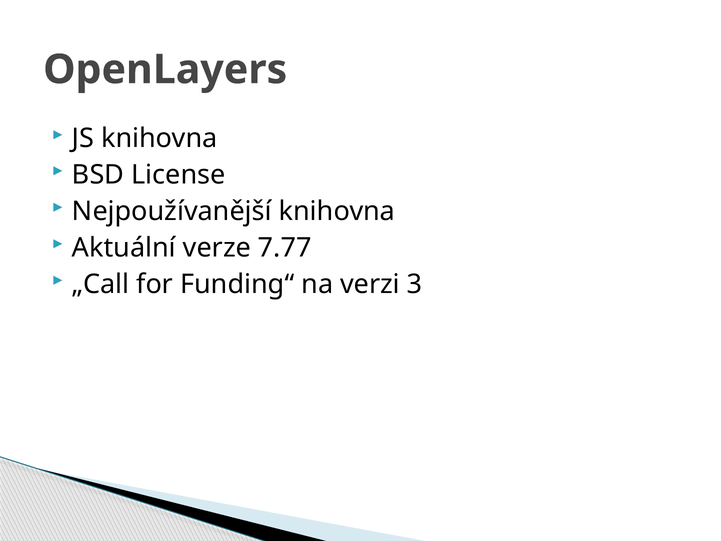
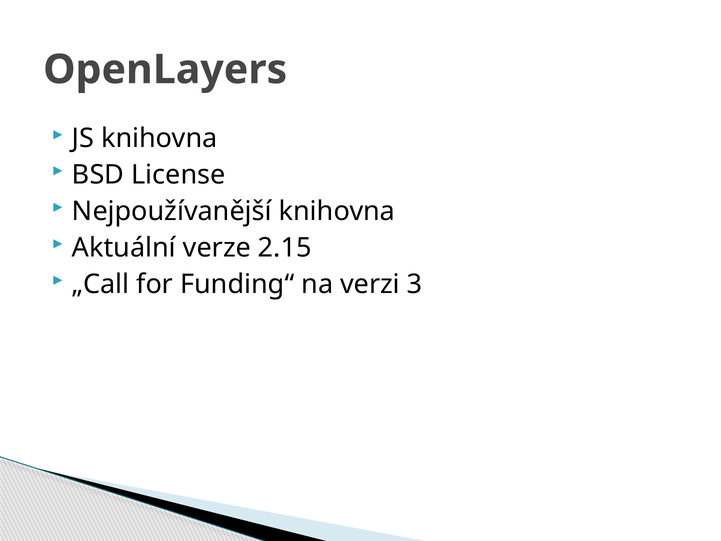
7.77: 7.77 -> 2.15 (285, 248)
